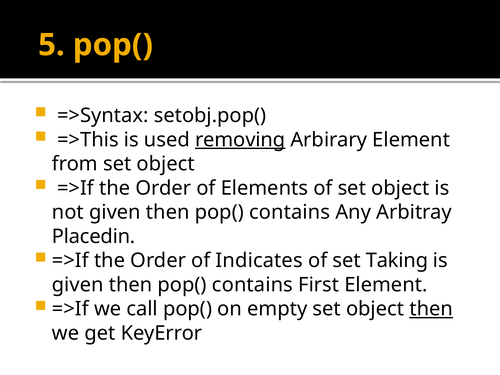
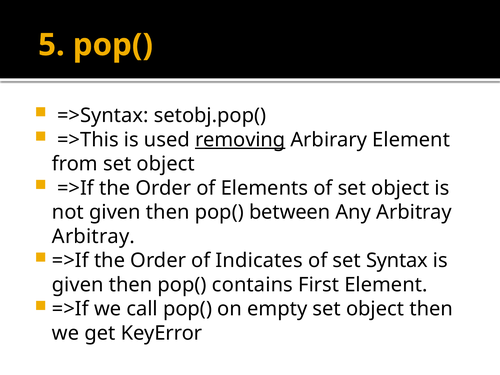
contains: contains -> between (290, 212)
Placedin: Placedin -> Arbitray (93, 236)
Taking: Taking -> Syntax (397, 261)
then underline: present -> none (431, 309)
